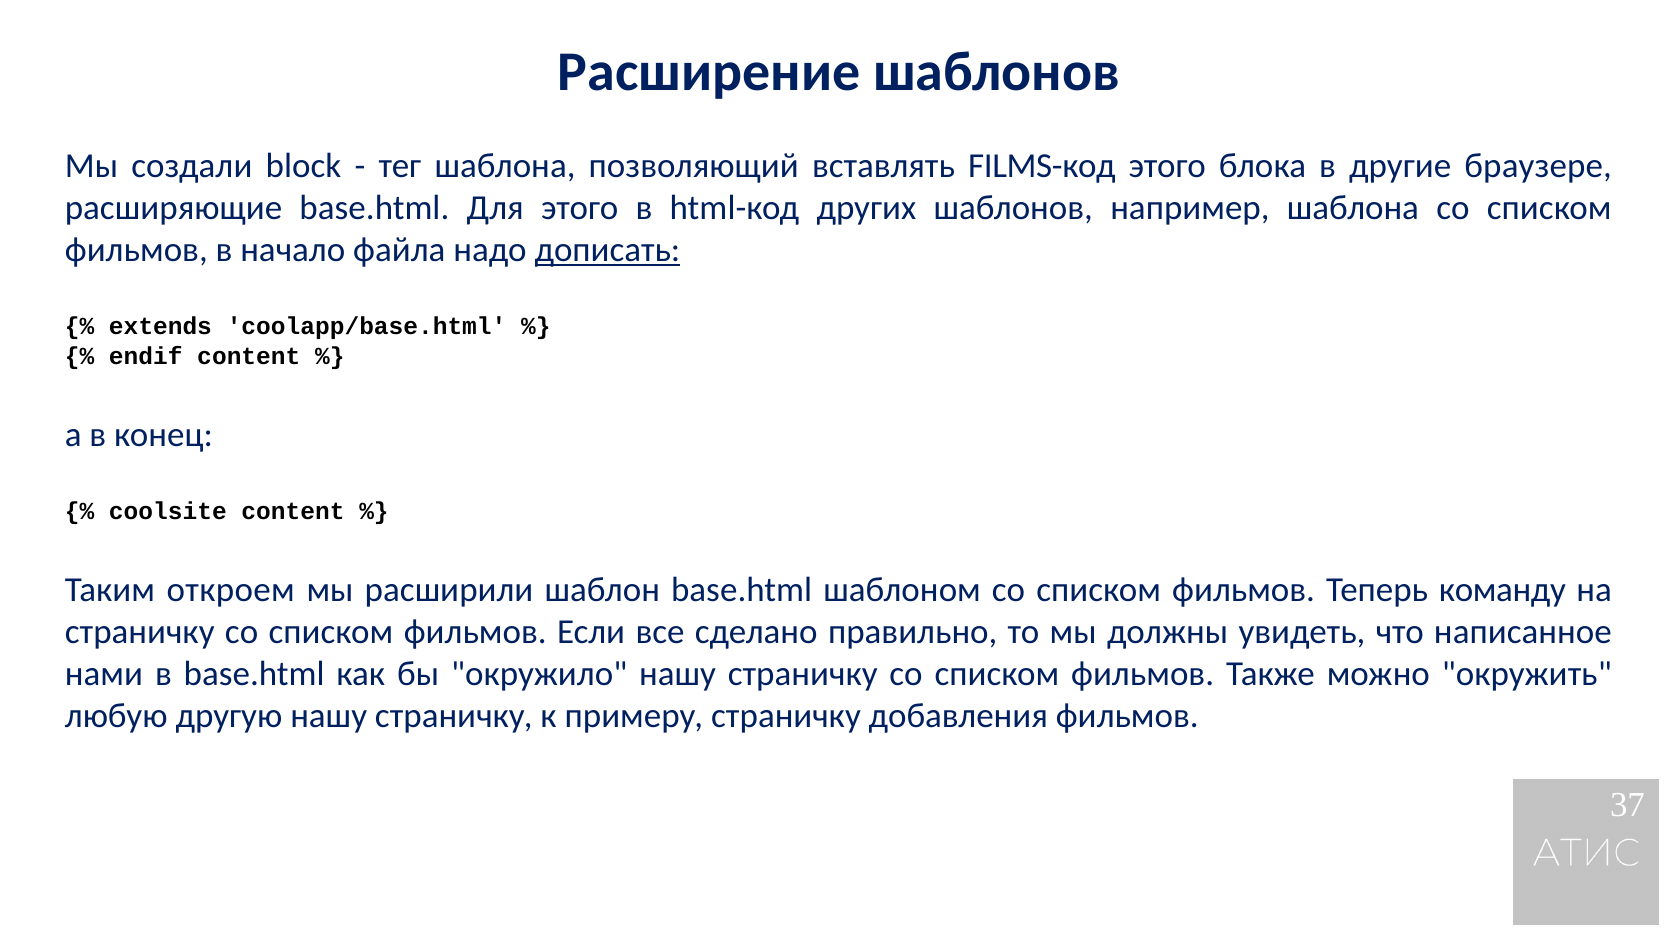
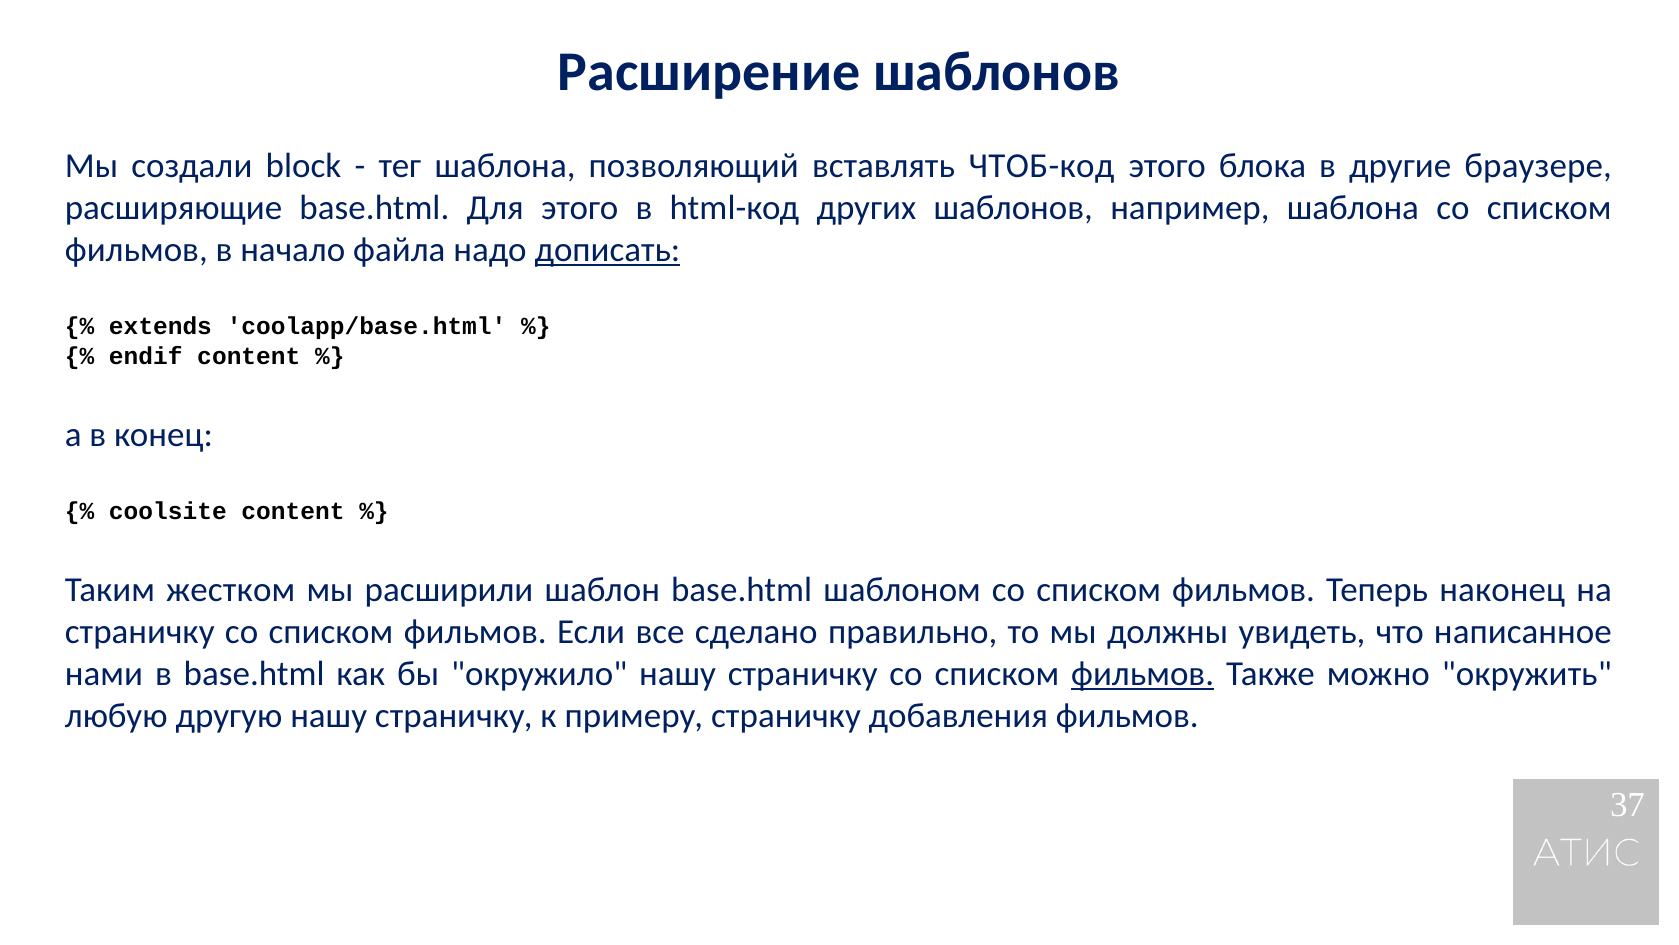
FILMS-код: FILMS-код -> ЧТОБ-код (1042, 166)
откроем: откроем -> жестком (231, 590)
команду: команду -> наконец (1502, 590)
фильмов underline: none -> present (1143, 674)
